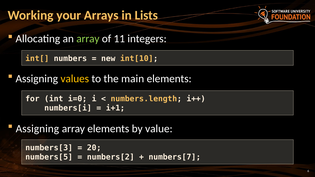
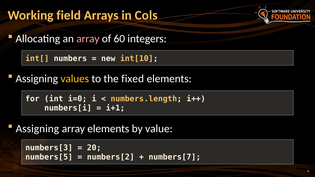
your: your -> field (69, 15)
Lists: Lists -> Cols (146, 15)
array colour: light green -> pink (88, 39)
11: 11 -> 60 (119, 39)
main: main -> fixed (133, 79)
